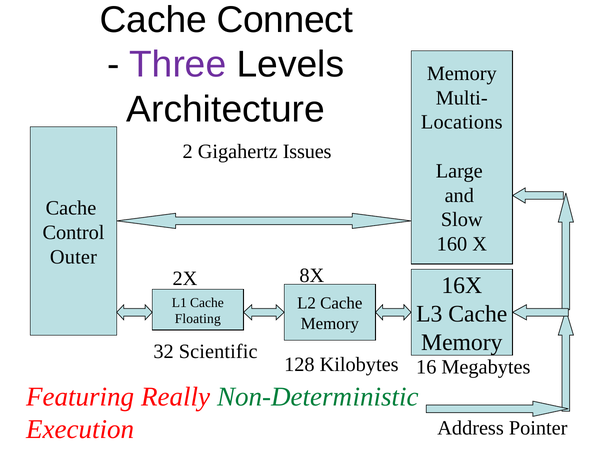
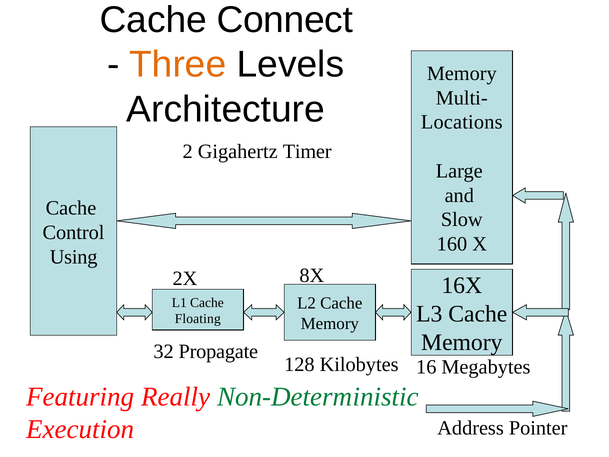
Three colour: purple -> orange (178, 65)
Issues: Issues -> Timer (307, 151)
Outer: Outer -> Using (74, 257)
Scientific: Scientific -> Propagate (218, 352)
